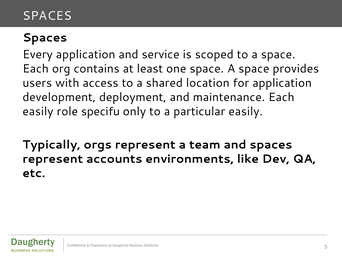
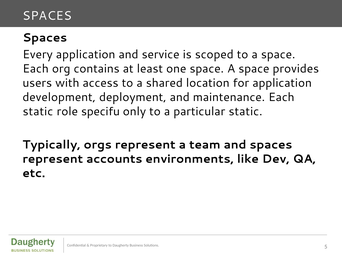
easily: easily -> static (38, 111)
particular easily: easily -> static (246, 111)
